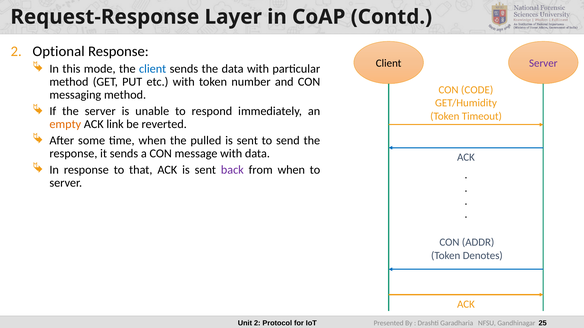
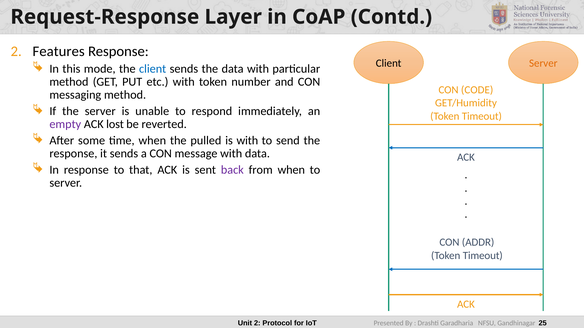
Optional: Optional -> Features (59, 51)
Server colour: purple -> orange (543, 63)
empty colour: orange -> purple (65, 124)
link: link -> lost (115, 124)
sent: sent -> with (247, 141)
Denotes: Denotes -> Timeout (483, 256)
